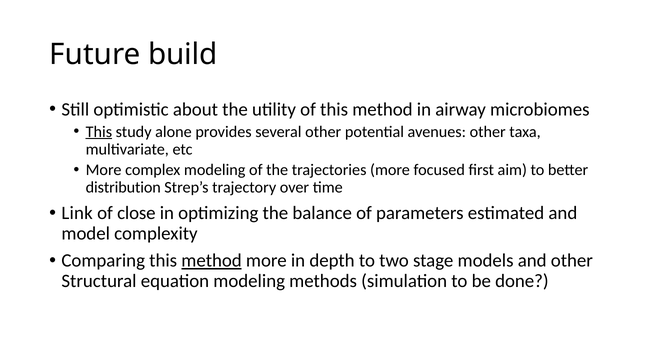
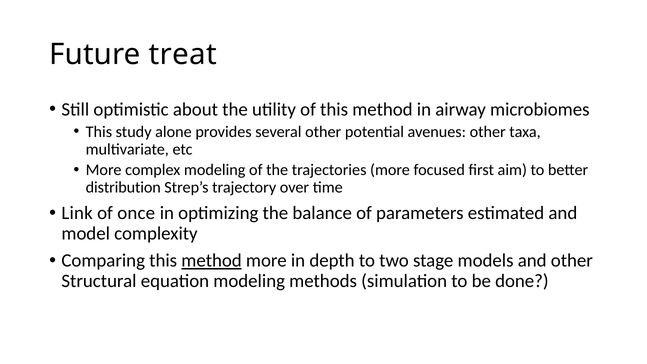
build: build -> treat (183, 54)
This underline: present -> none (99, 132)
close: close -> once (136, 213)
